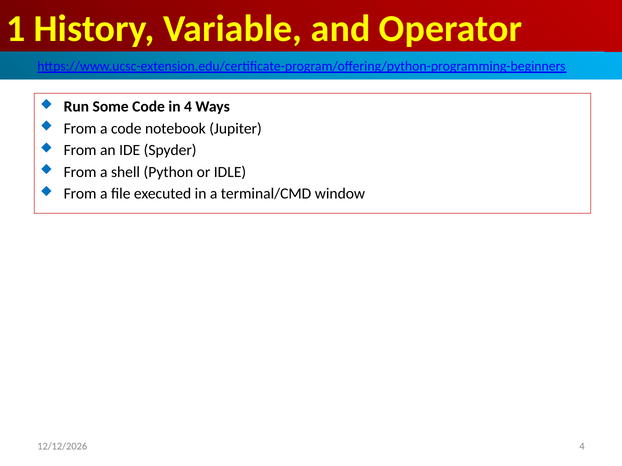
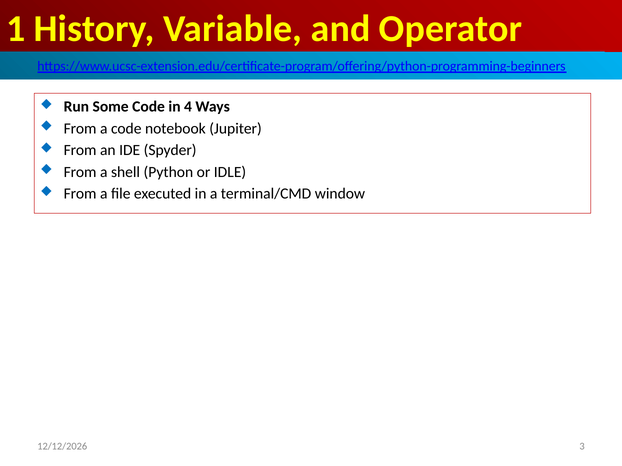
4: 4 -> 3 (582, 447)
